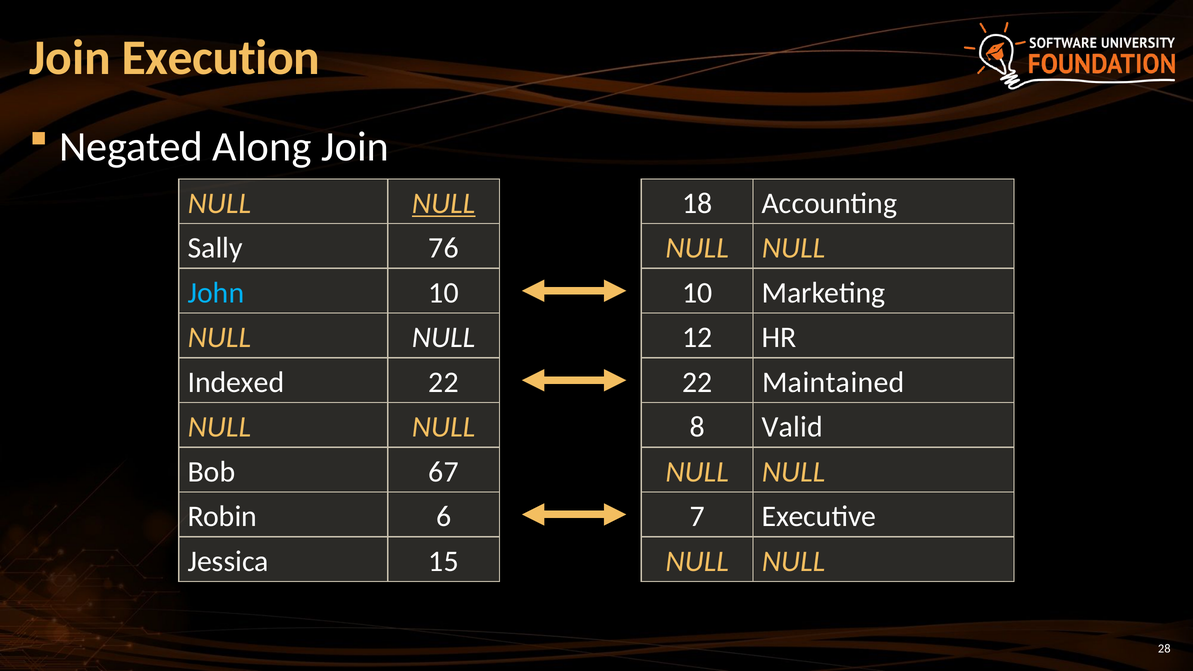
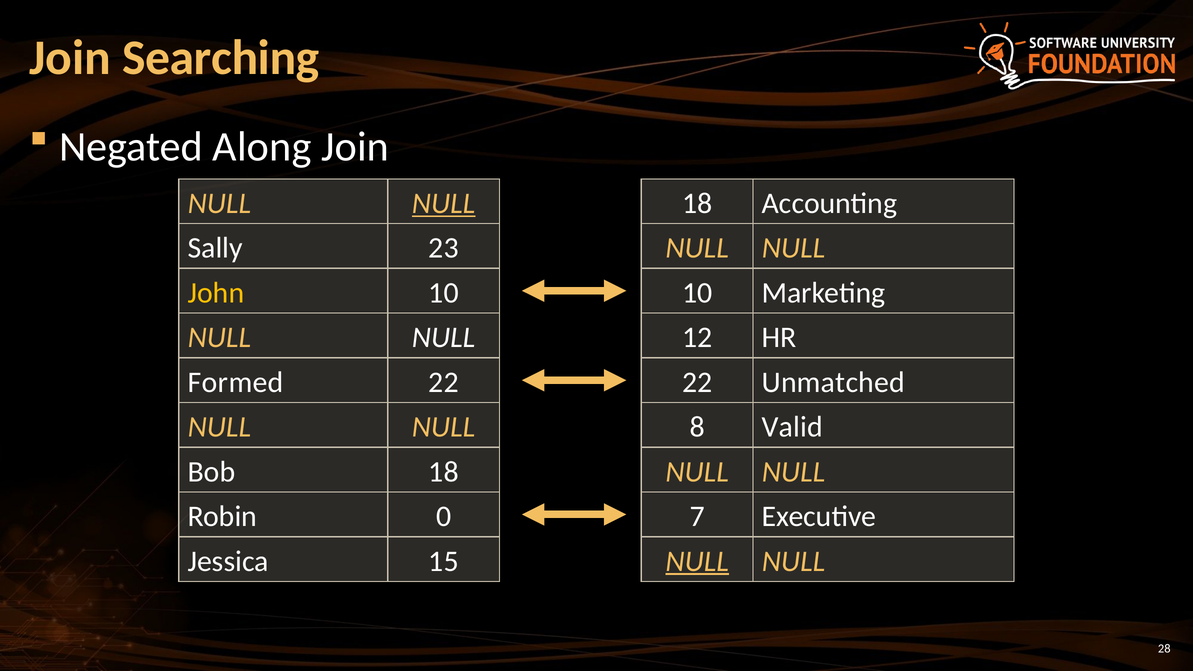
Execution: Execution -> Searching (221, 58)
76: 76 -> 23 (444, 248)
John colour: light blue -> yellow (216, 293)
Indexed: Indexed -> Formed (236, 382)
Maintained: Maintained -> Unmatched (833, 382)
Bob 67: 67 -> 18 (444, 472)
6: 6 -> 0 (444, 517)
NULL underline: none -> present (697, 561)
